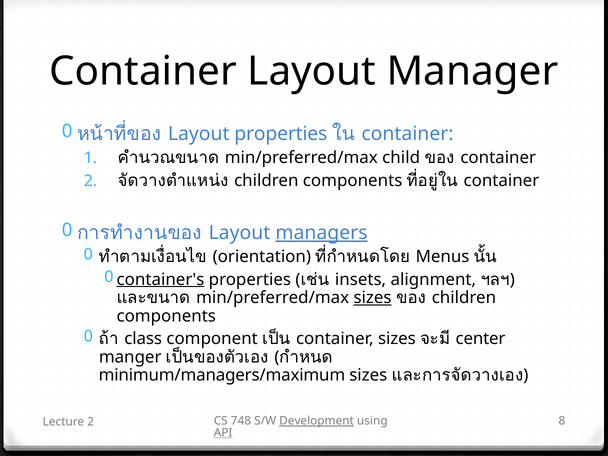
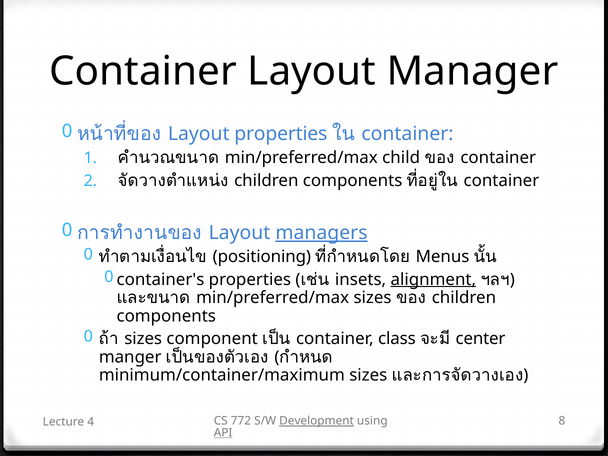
orientation: orientation -> positioning (262, 257)
container's underline: present -> none (160, 279)
alignment underline: none -> present (433, 279)
sizes underline: present -> none (373, 298)
class: class -> sizes (143, 339)
container sizes: sizes -> class (397, 339)
minimum/managers/maximum: minimum/managers/maximum -> minimum/container/maximum (222, 375)
748: 748 -> 772 (241, 421)
Lecture 2: 2 -> 4 (91, 422)
